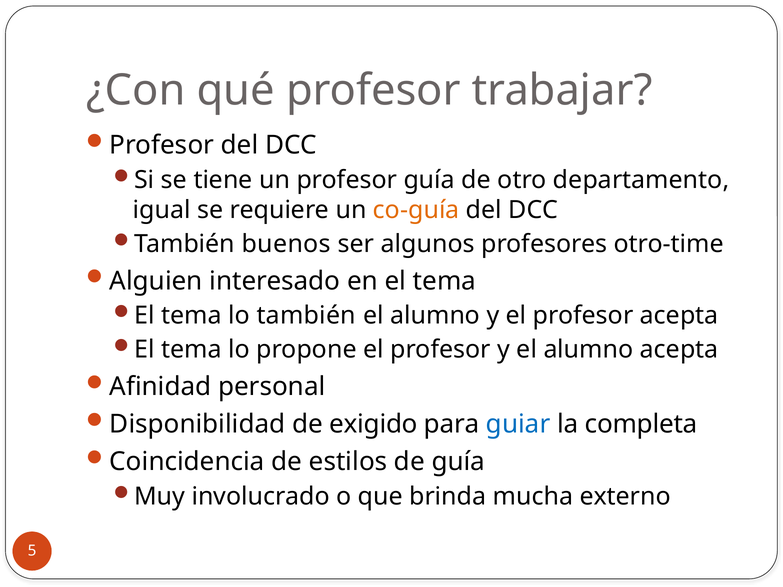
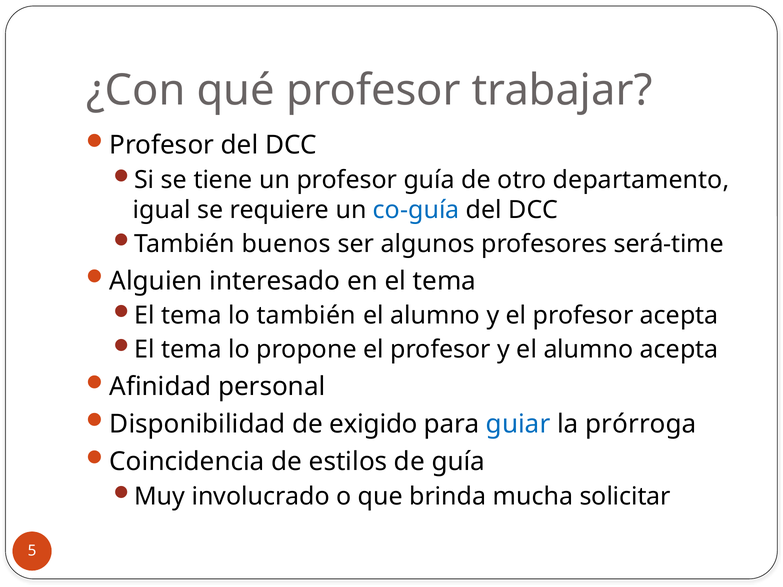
co-guía colour: orange -> blue (416, 210)
otro-time: otro-time -> será-time (669, 244)
completa: completa -> prórroga (641, 424)
externo: externo -> solicitar (625, 497)
